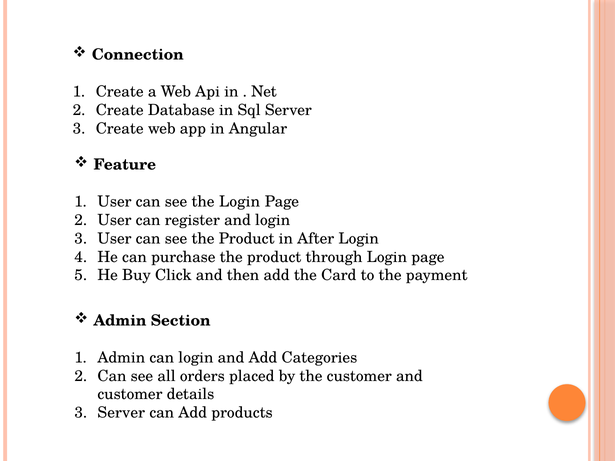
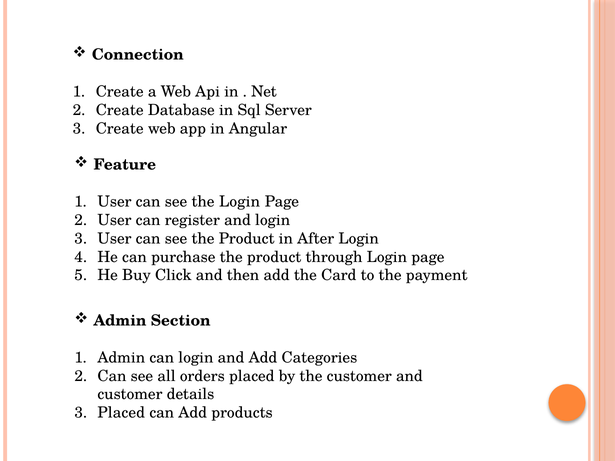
Server: Server -> Placed (121, 413)
